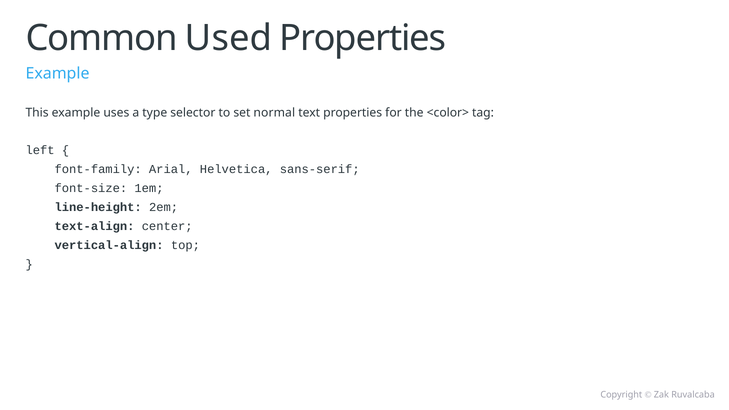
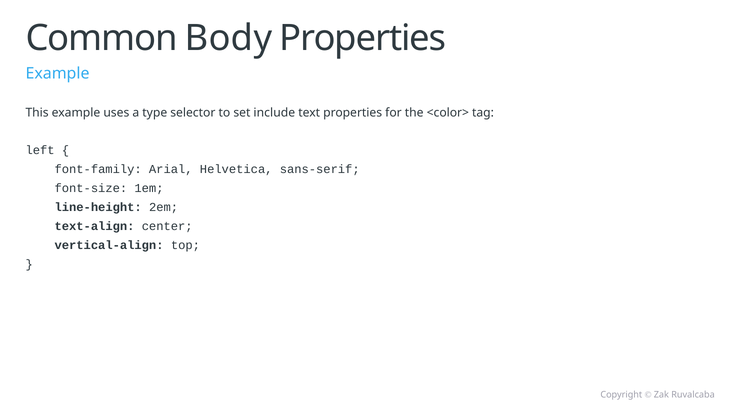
Used: Used -> Body (228, 38)
normal: normal -> include (274, 113)
